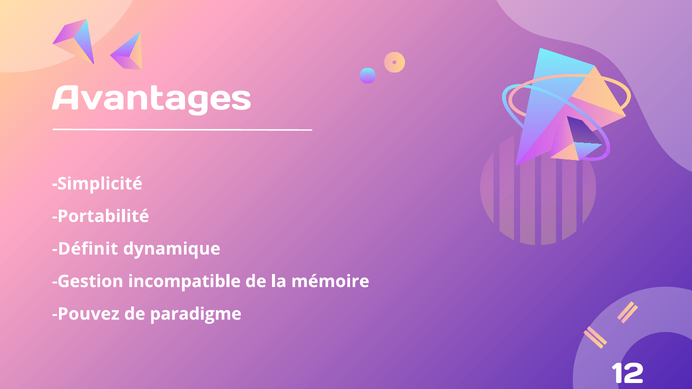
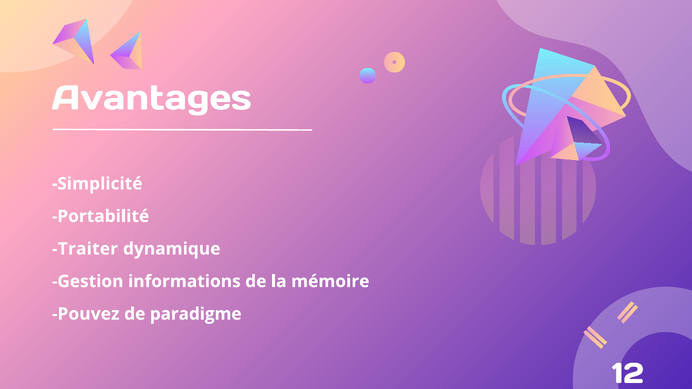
Définit: Définit -> Traiter (85, 249)
incompatible: incompatible -> informations (184, 282)
